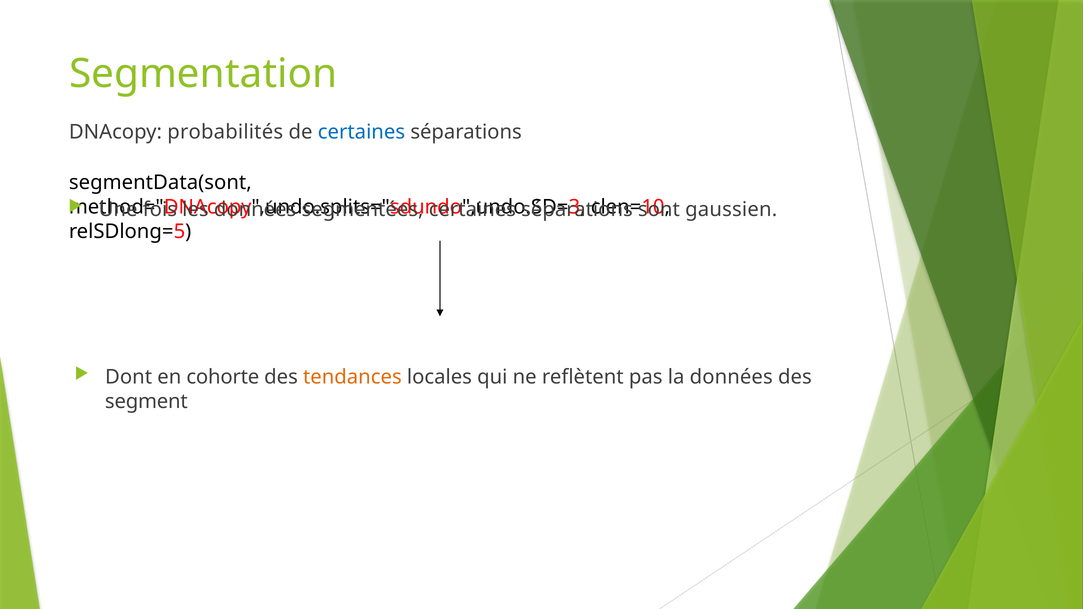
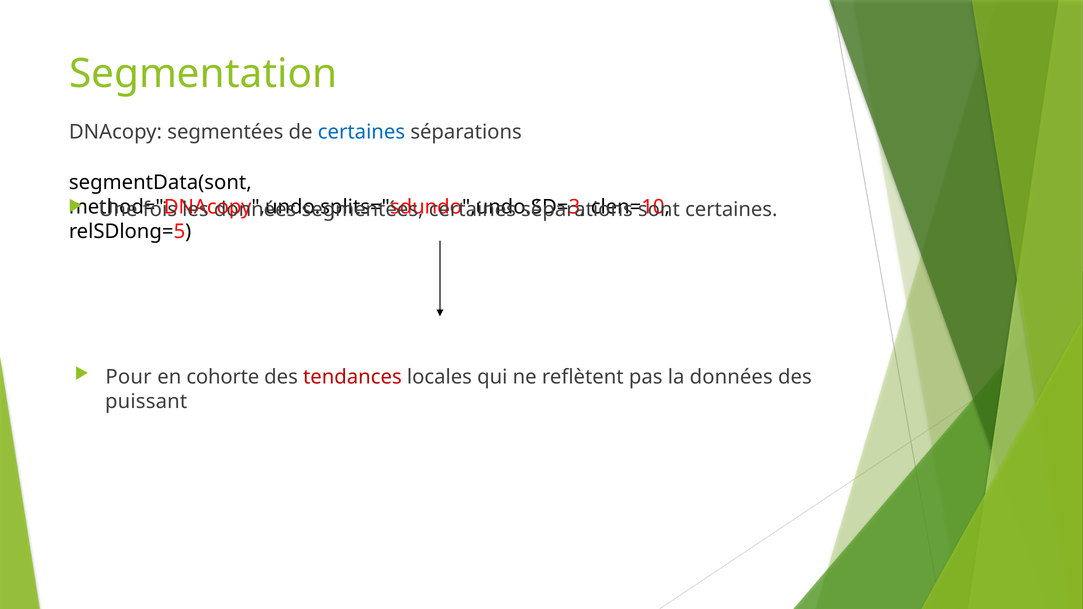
DNAcopy probabilités: probabilités -> segmentées (225, 132)
gaussien: gaussien -> certaines (731, 210)
Dont: Dont -> Pour (128, 377)
tendances colour: orange -> red (352, 377)
segment: segment -> puissant (146, 402)
